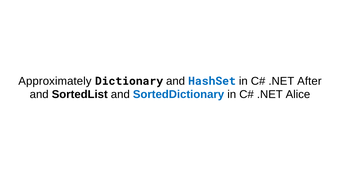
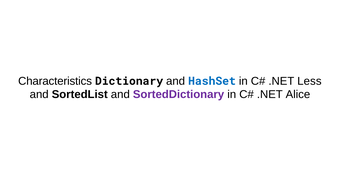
Approximately: Approximately -> Characteristics (55, 81)
After: After -> Less (309, 81)
SortedDictionary colour: blue -> purple (179, 94)
